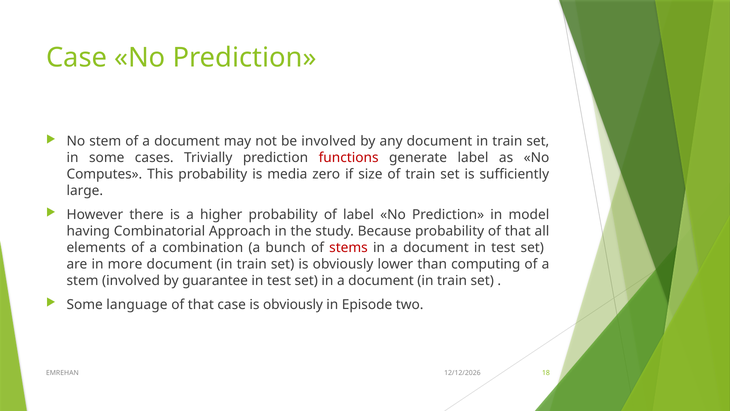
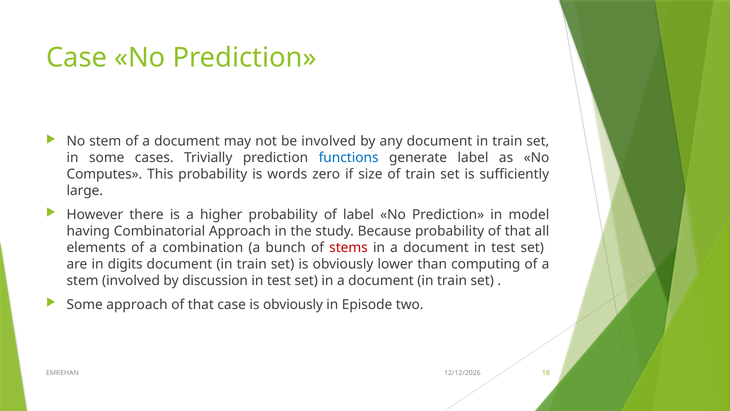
functions colour: red -> blue (349, 158)
media: media -> words (287, 174)
more: more -> digits (125, 264)
guarantee: guarantee -> discussion (215, 280)
Some language: language -> approach (137, 304)
